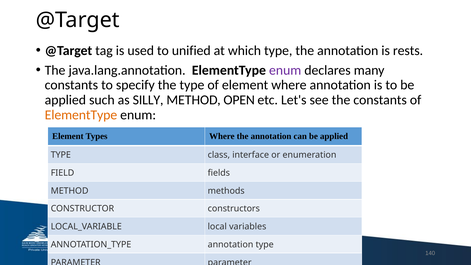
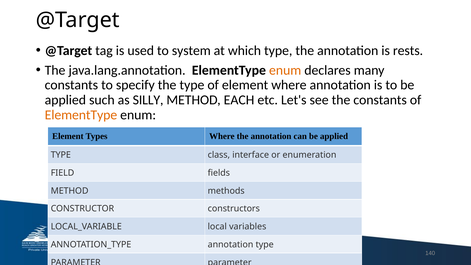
unified: unified -> system (191, 51)
enum colour: purple -> orange (285, 70)
OPEN: OPEN -> EACH (239, 100)
